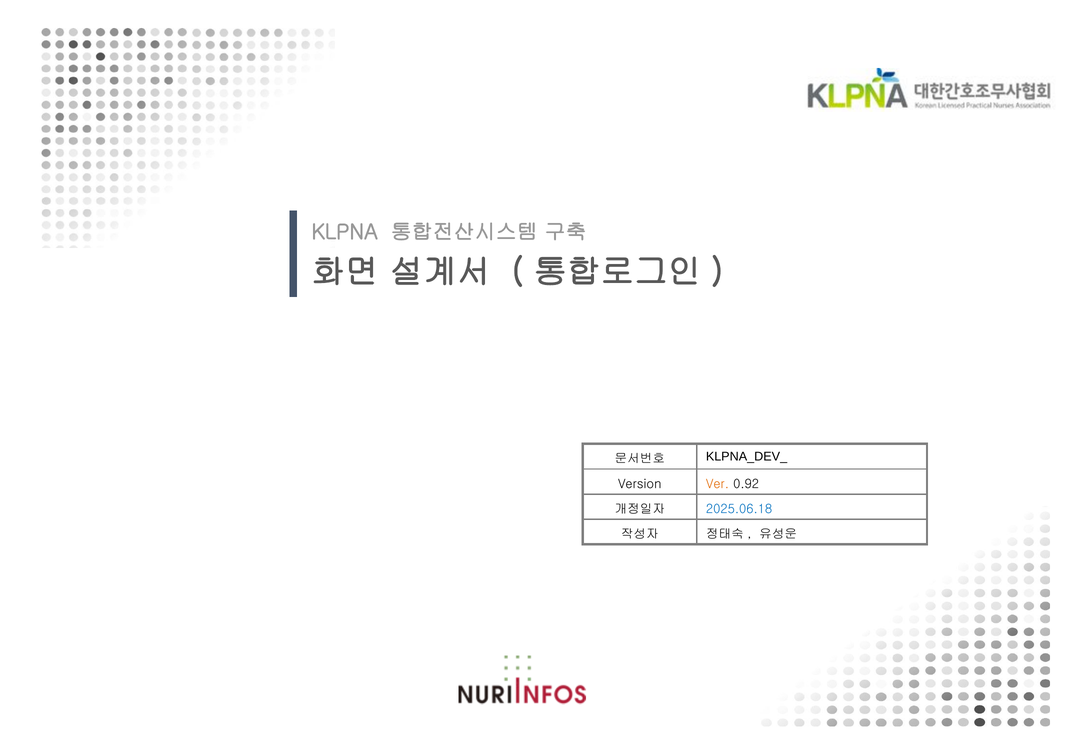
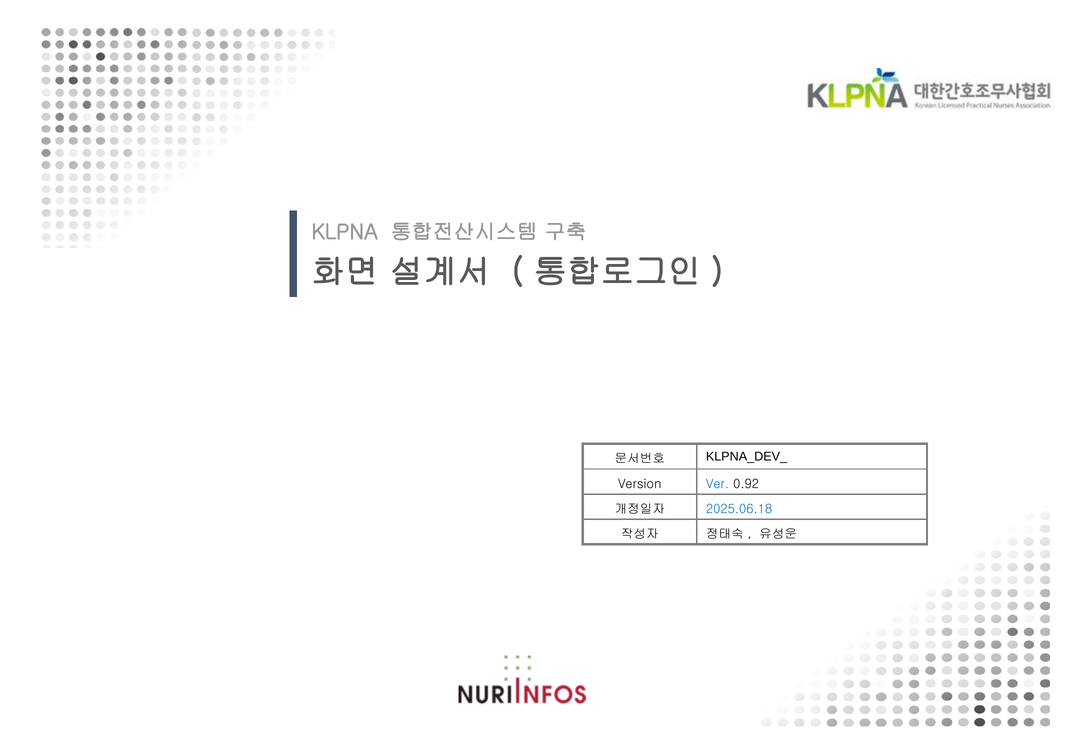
Ver colour: orange -> blue (717, 484)
